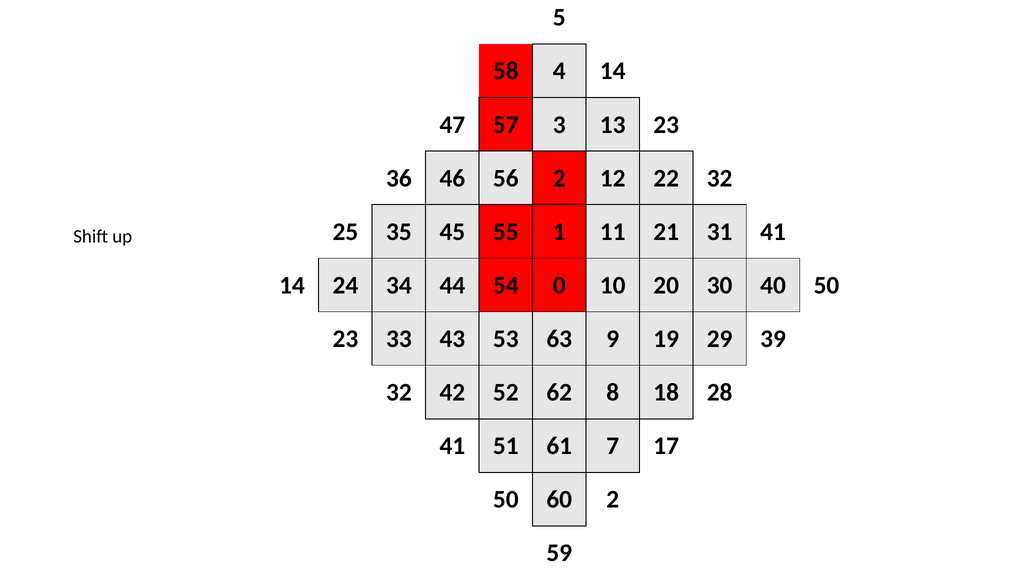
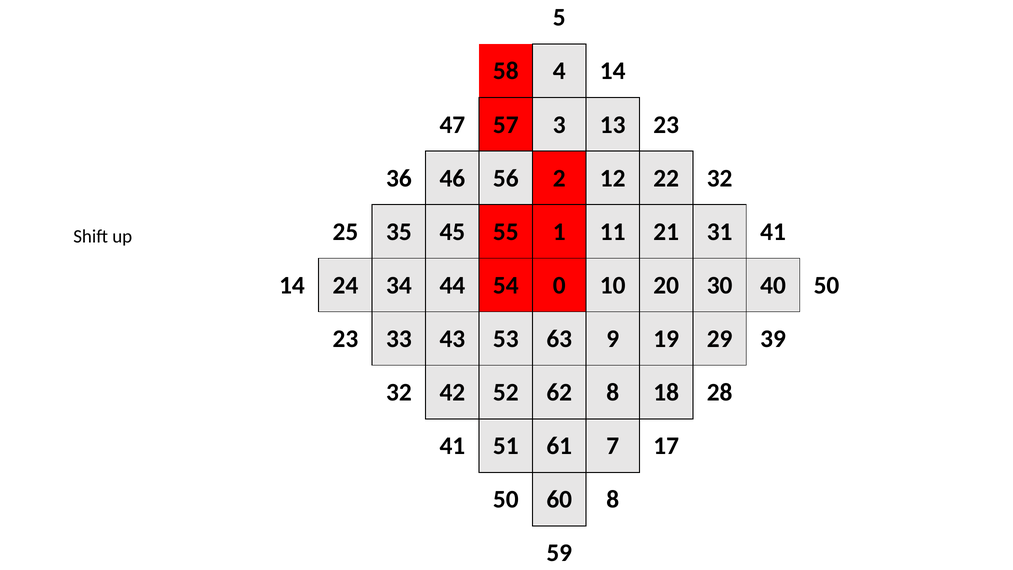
60 2: 2 -> 8 (613, 499)
